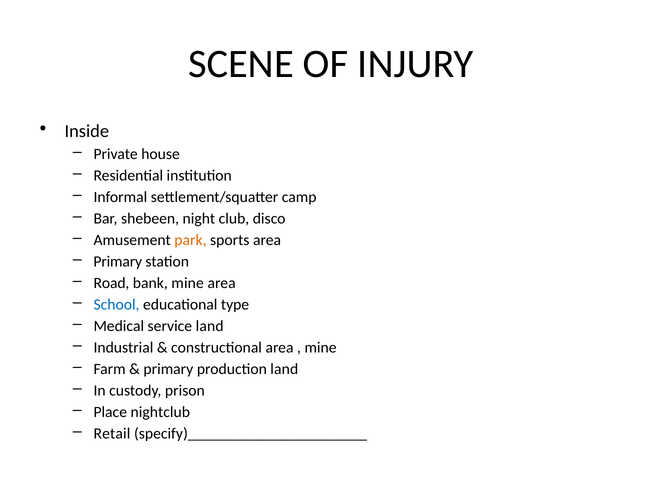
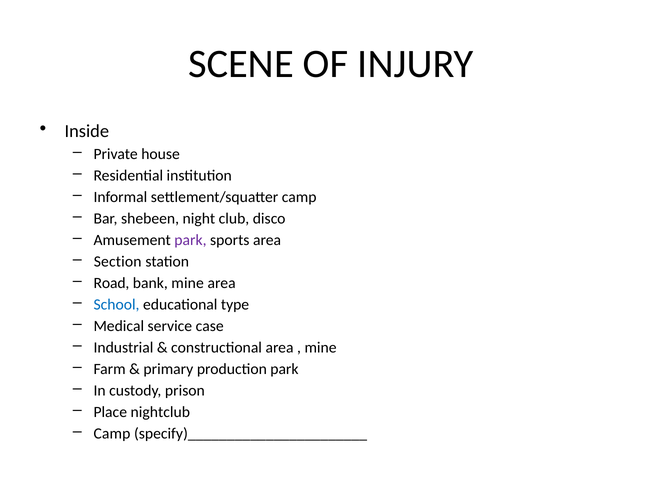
park colour: orange -> purple (190, 240)
Primary: Primary -> Section (118, 262)
service land: land -> case (210, 326)
production land: land -> park (284, 369)
Retail: Retail -> Camp (112, 434)
